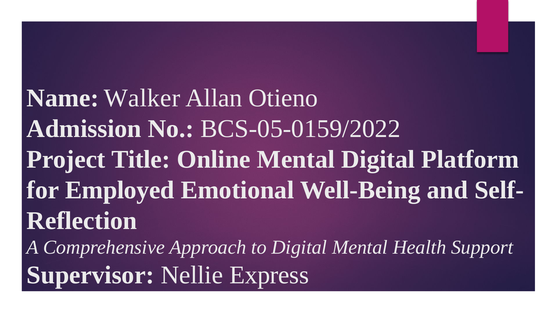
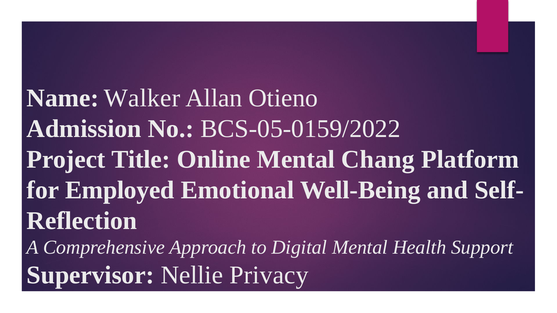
Mental Digital: Digital -> Chang (378, 160)
Express: Express -> Privacy (269, 275)
